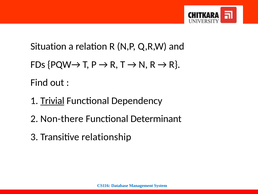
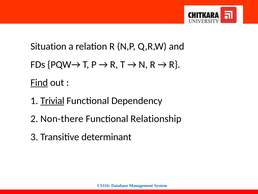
Find underline: none -> present (39, 82)
Determinant: Determinant -> Relationship (156, 119)
relationship: relationship -> determinant (106, 137)
